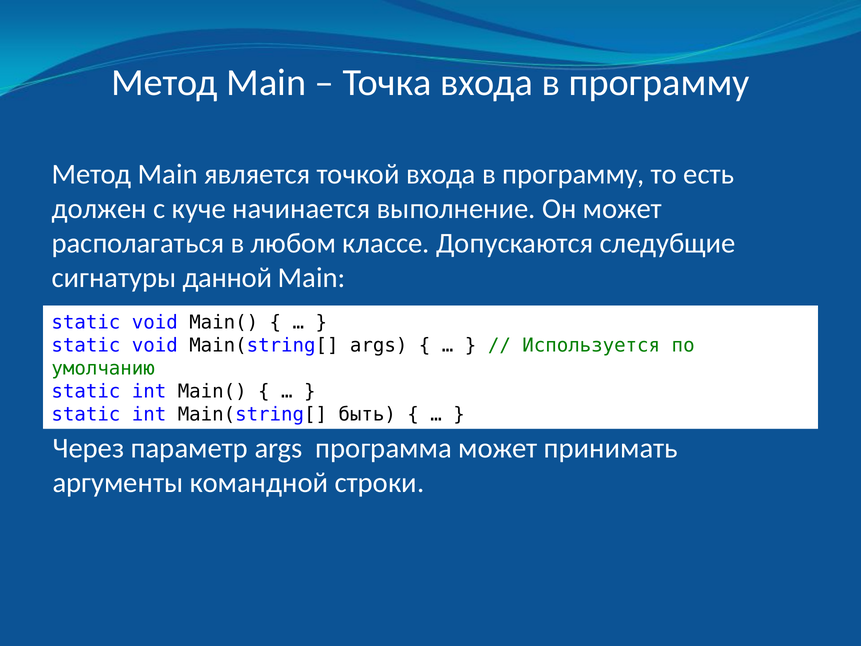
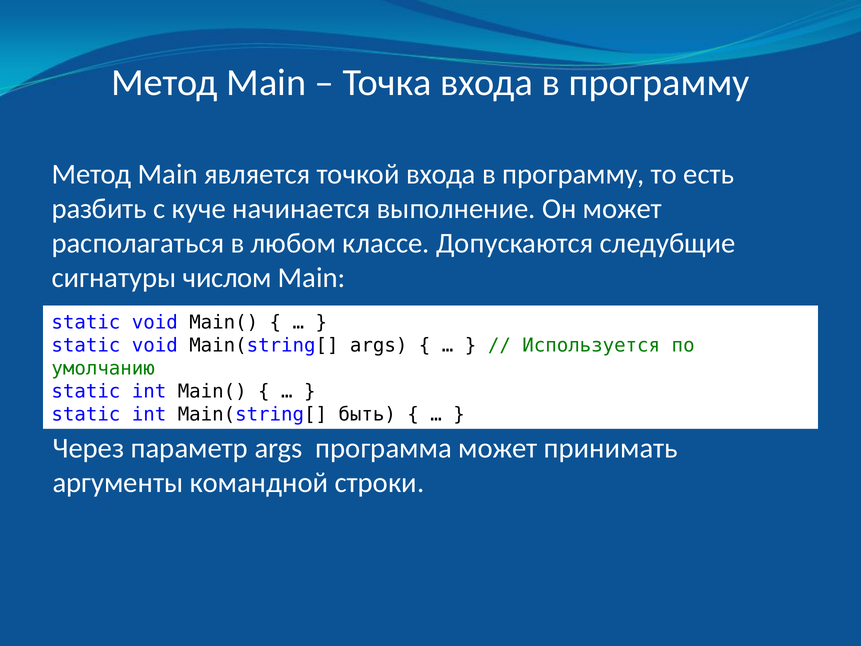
должен: должен -> разбить (99, 209)
данной: данной -> числом (227, 278)
